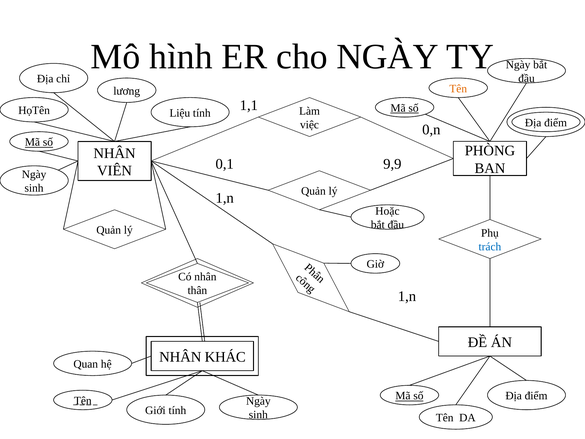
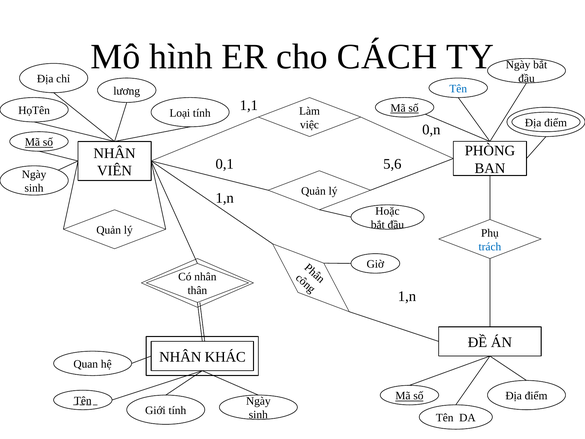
cho NGÀY: NGÀY -> CÁCH (387, 57)
Tên colour: orange -> blue (458, 89)
Liệu: Liệu -> Loại (180, 113)
9,9: 9,9 -> 5,6 (392, 164)
